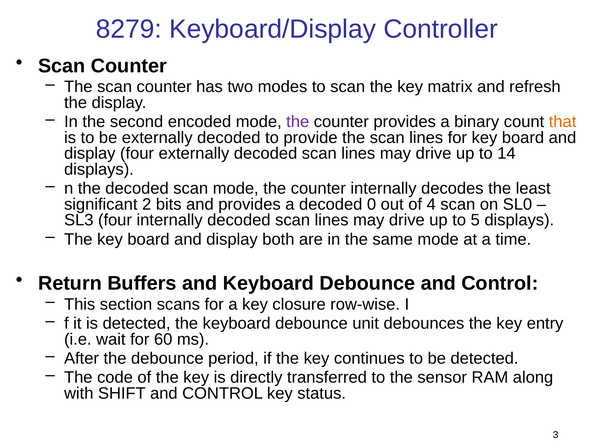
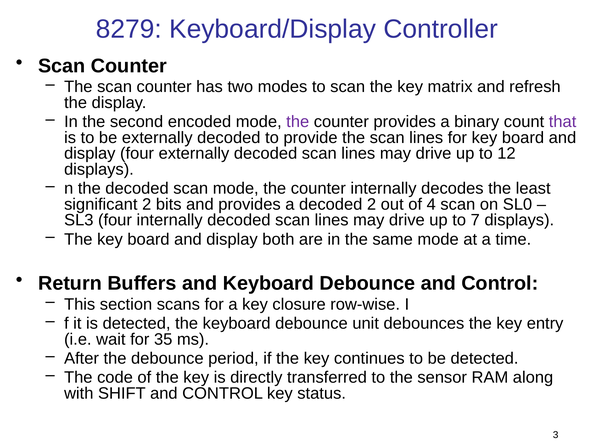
that colour: orange -> purple (563, 122)
14: 14 -> 12 (506, 154)
decoded 0: 0 -> 2 (372, 205)
5: 5 -> 7 (475, 220)
60: 60 -> 35 (163, 340)
